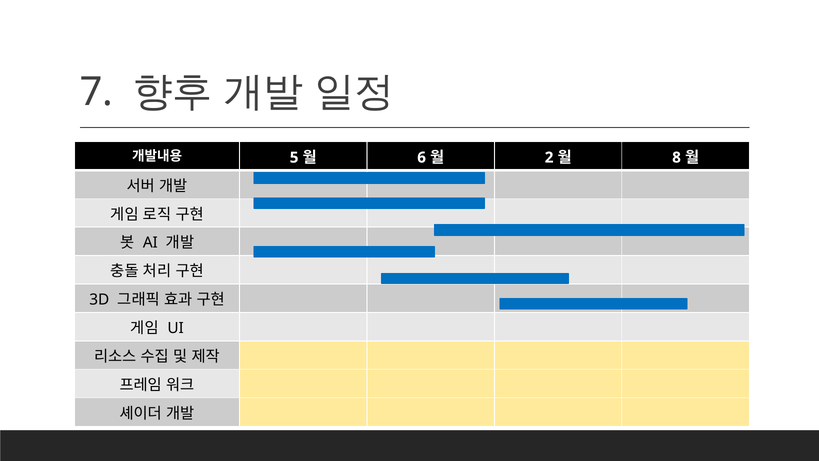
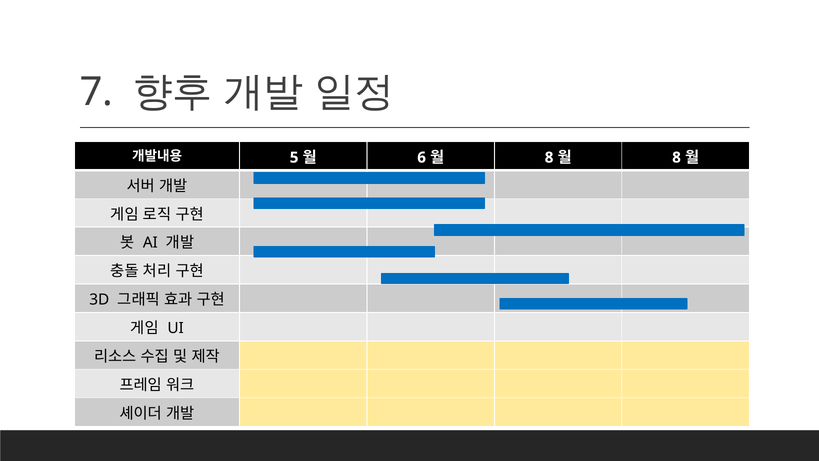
2: 2 -> 8 (549, 157)
